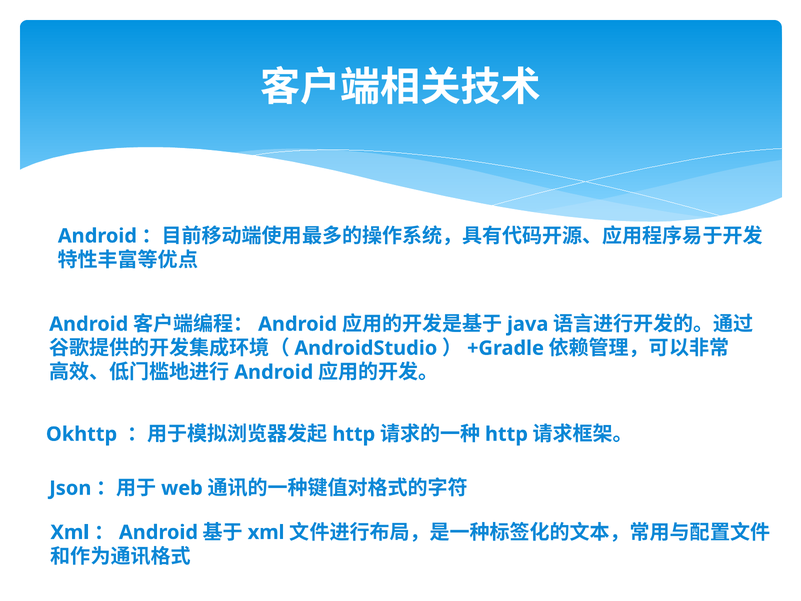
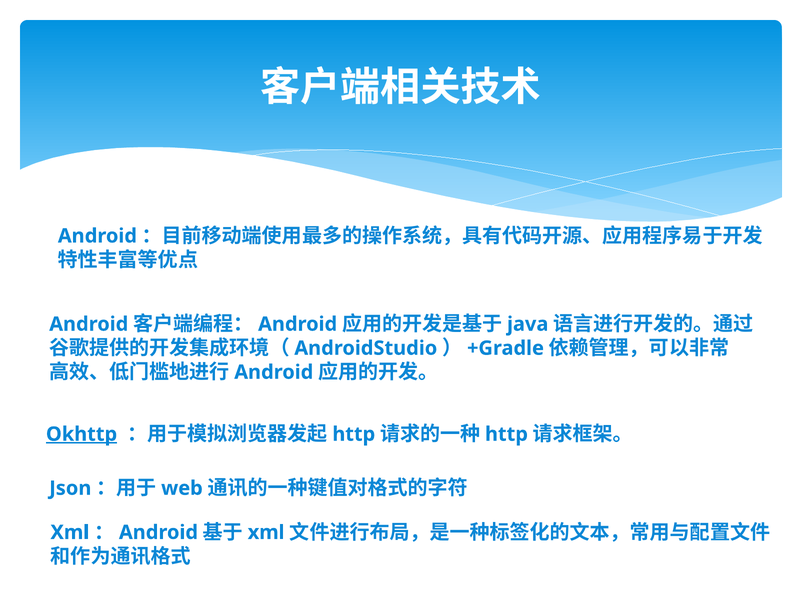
Okhttp underline: none -> present (82, 434)
